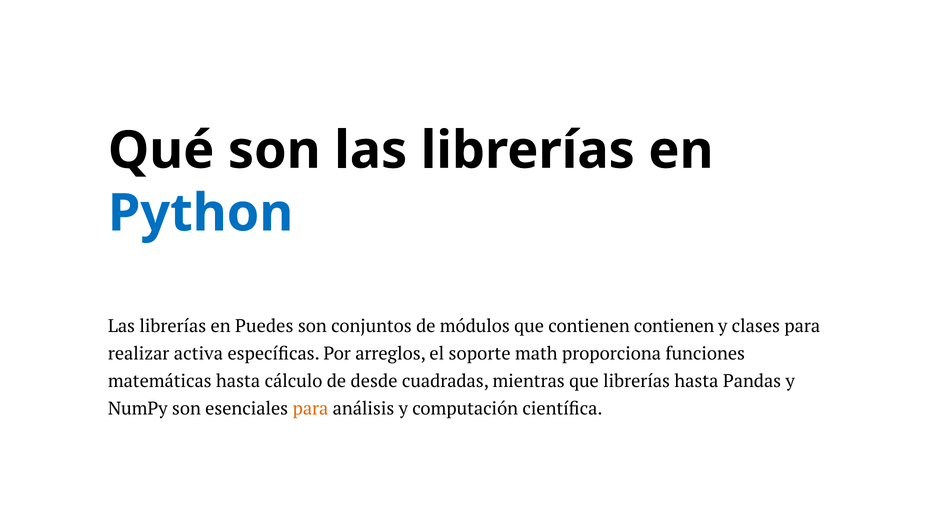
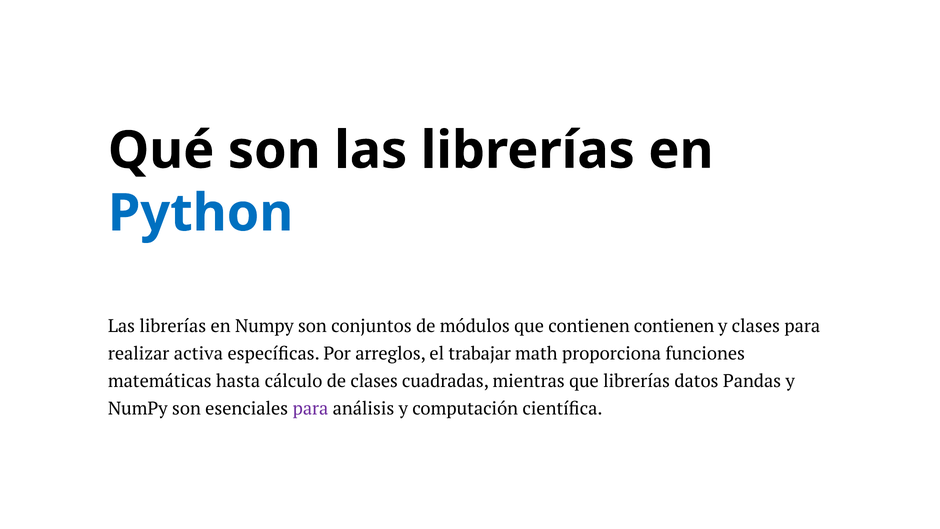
en Puedes: Puedes -> Numpy (264, 326)
soporte: soporte -> trabajar (480, 354)
de desde: desde -> clases (374, 381)
librerías hasta: hasta -> datos (696, 381)
para colour: orange -> purple (310, 408)
